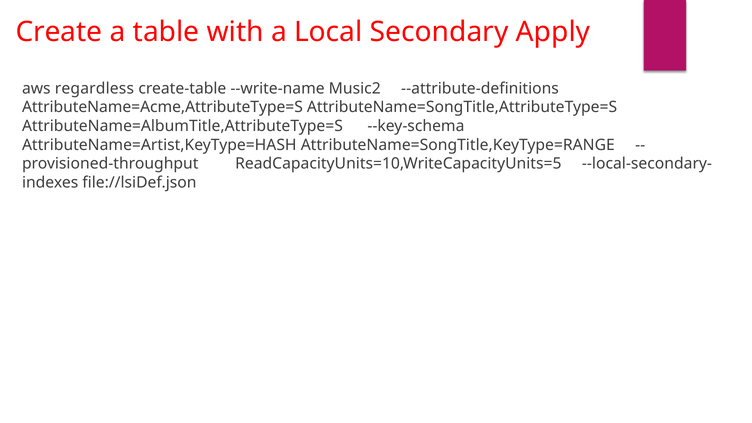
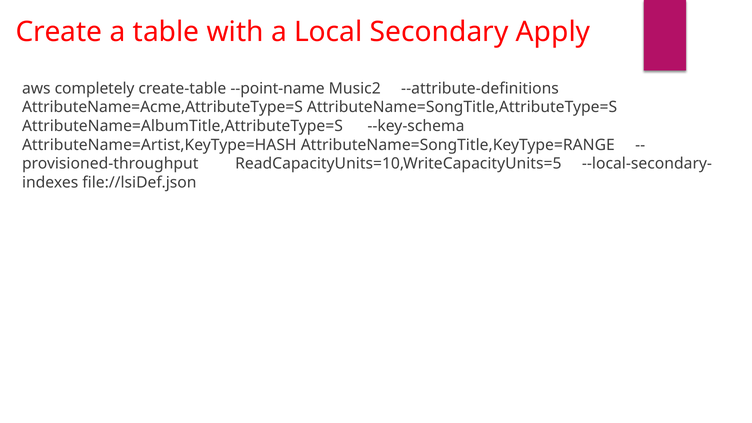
regardless: regardless -> completely (95, 88)
--write-name: --write-name -> --point-name (278, 88)
